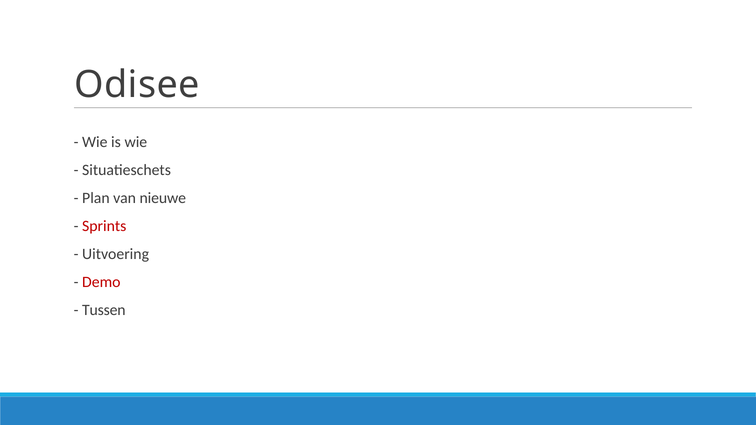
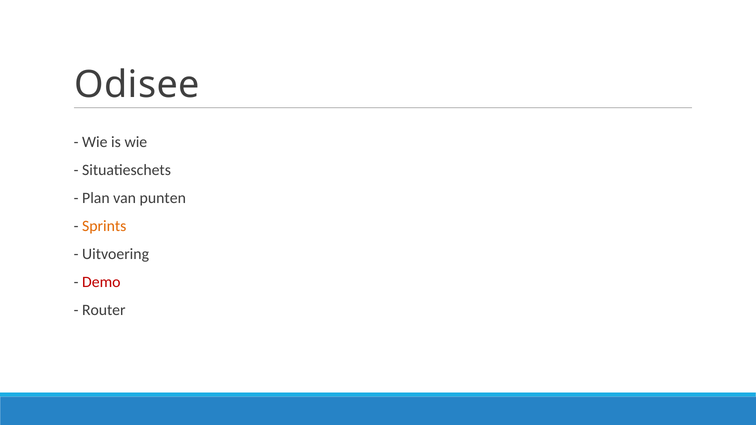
nieuwe: nieuwe -> punten (163, 198)
Sprints colour: red -> orange (104, 226)
Tussen: Tussen -> Router (104, 310)
